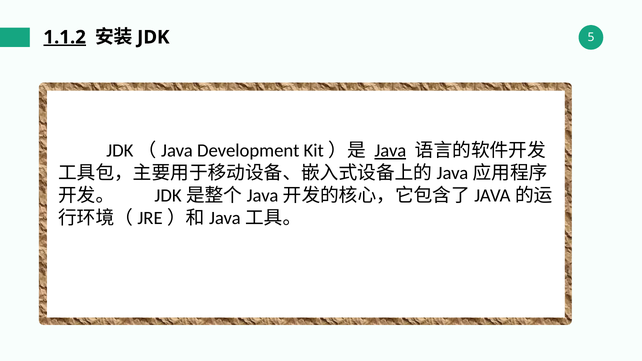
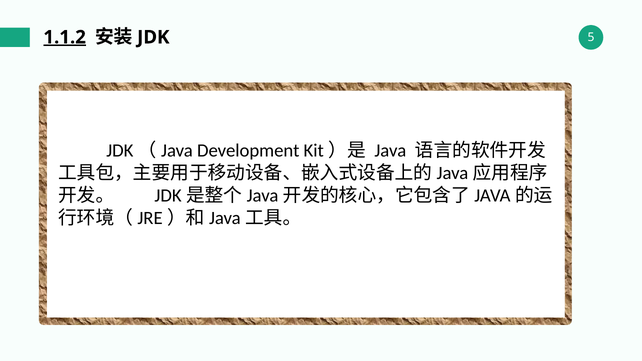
Java underline: present -> none (390, 151)
